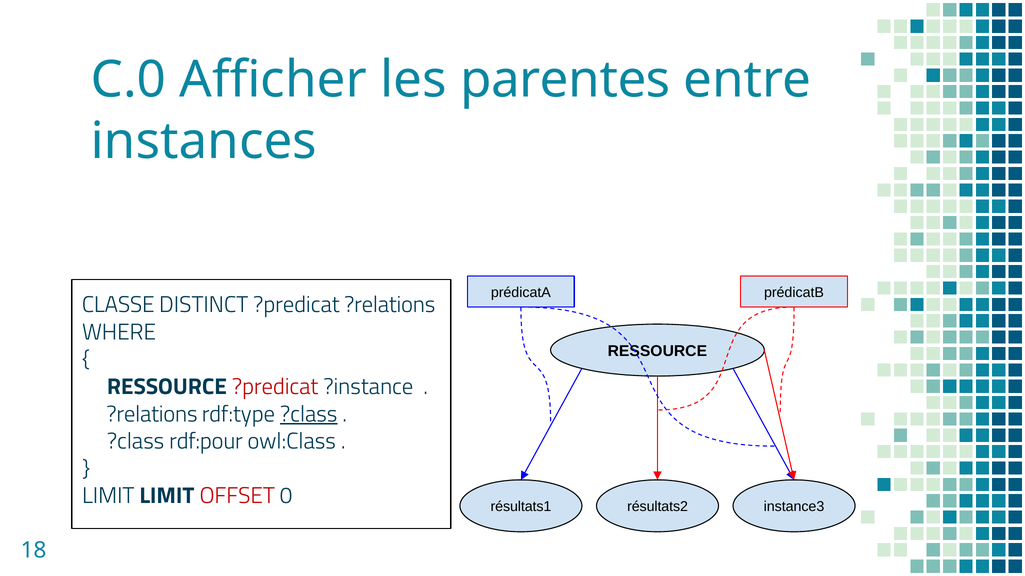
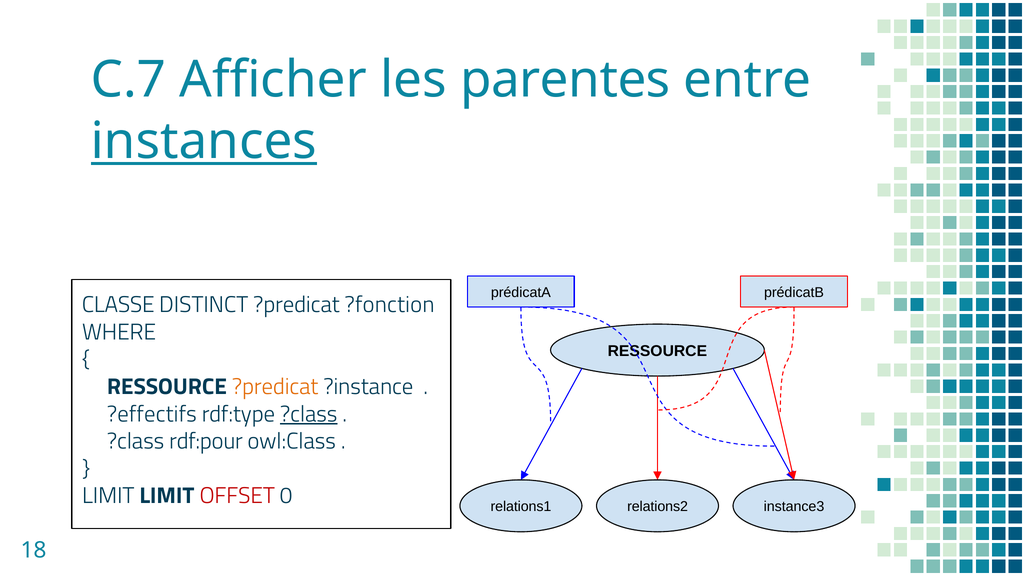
C.0: C.0 -> C.7 (128, 80)
instances underline: none -> present (204, 142)
?predicat ?relations: ?relations -> ?fonction (390, 305)
?predicat colour: red -> orange (275, 387)
?relations: ?relations -> ?effectifs (152, 414)
résultats1: résultats1 -> relations1 (521, 507)
résultats2: résultats2 -> relations2 (658, 507)
